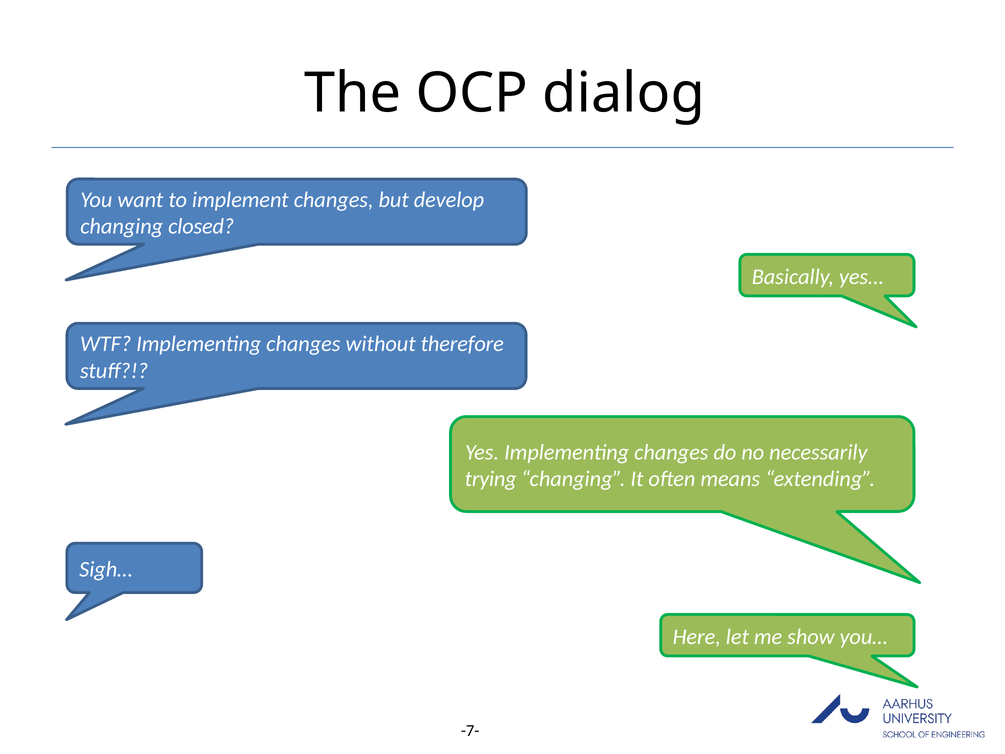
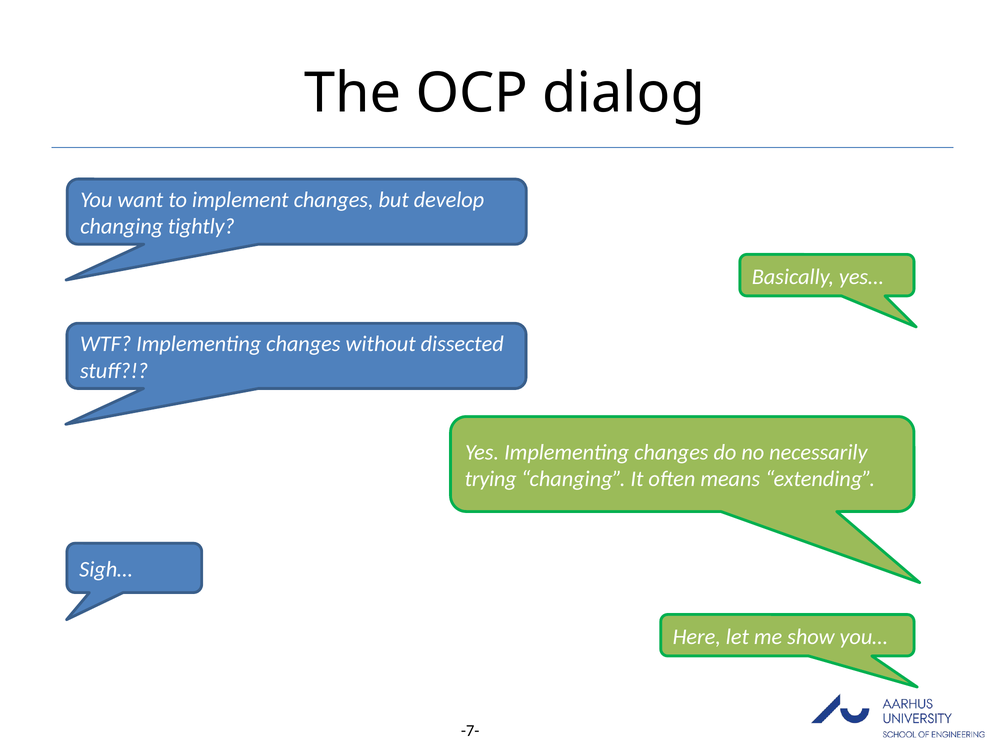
closed: closed -> tightly (201, 227)
therefore: therefore -> dissected (462, 344)
